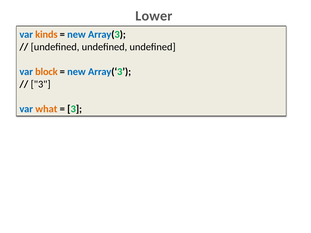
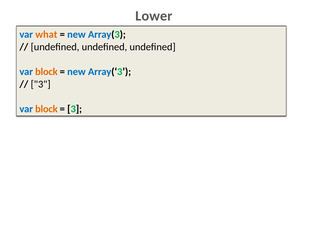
kinds: kinds -> what (46, 34)
what: what -> block (46, 109)
